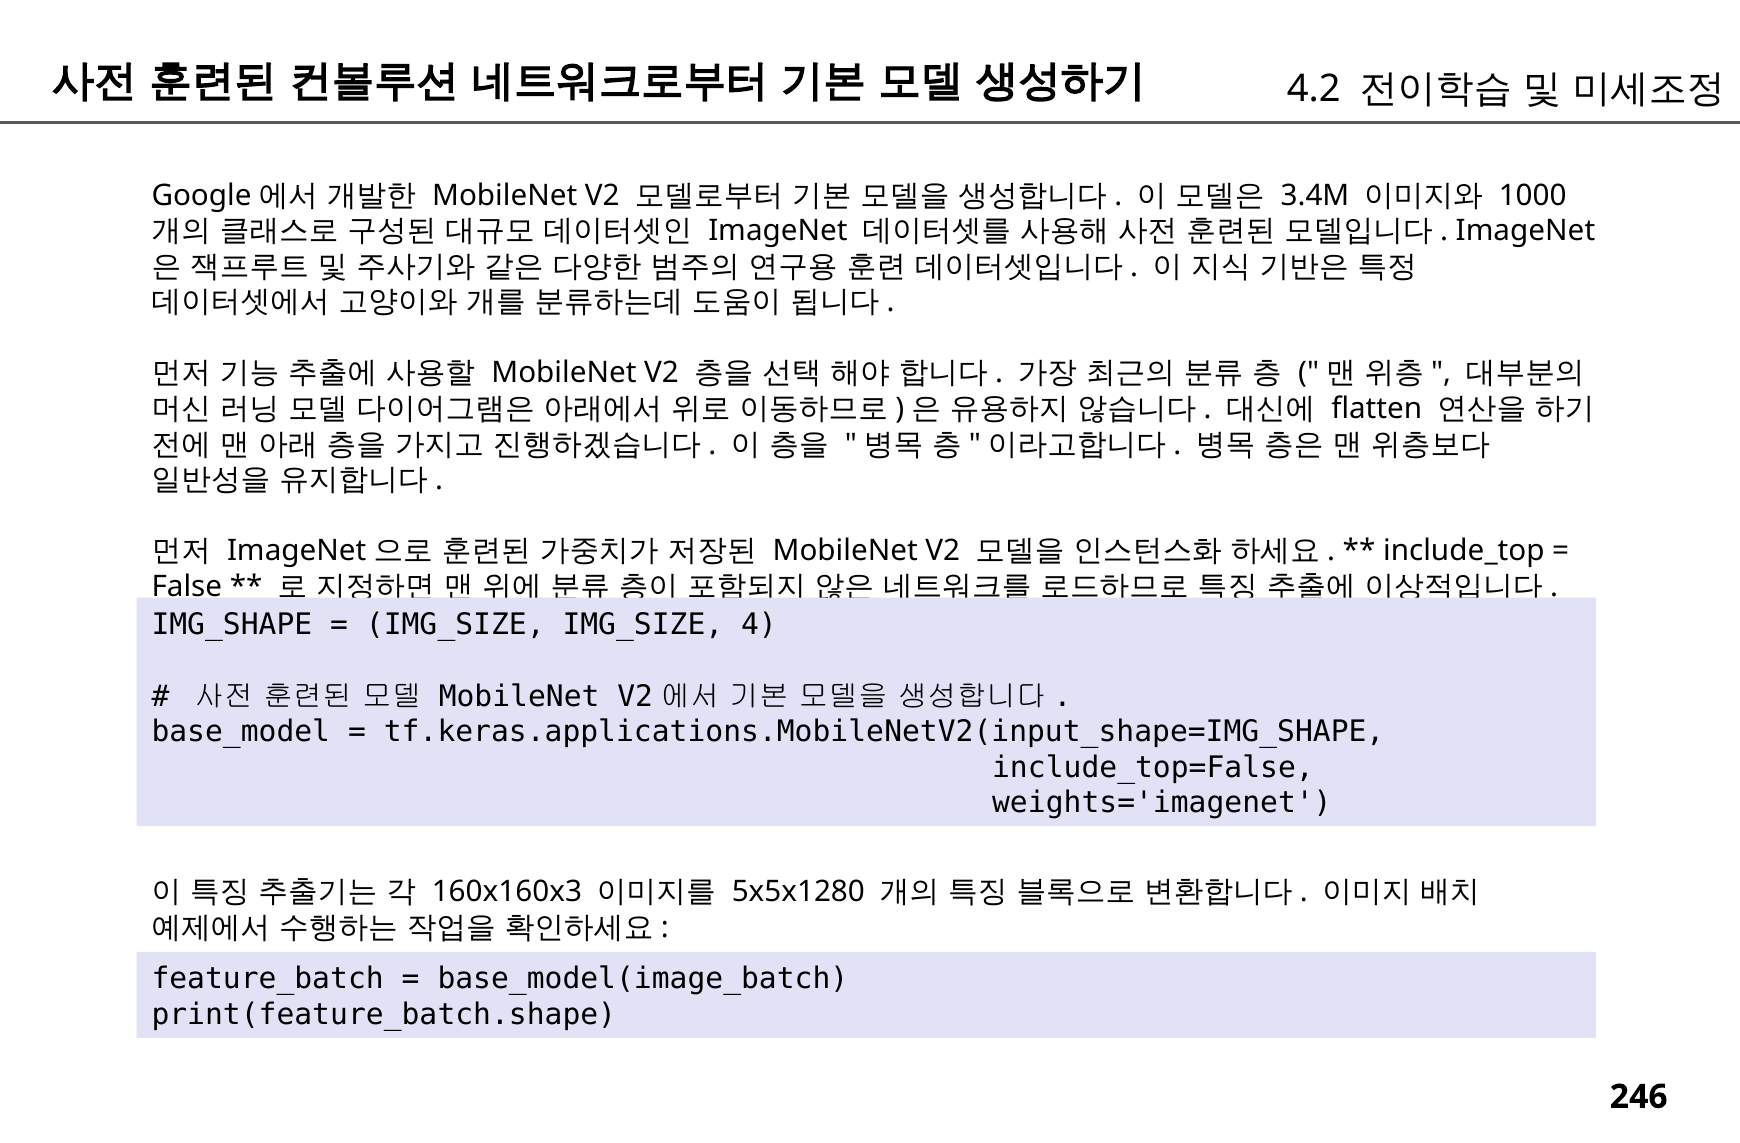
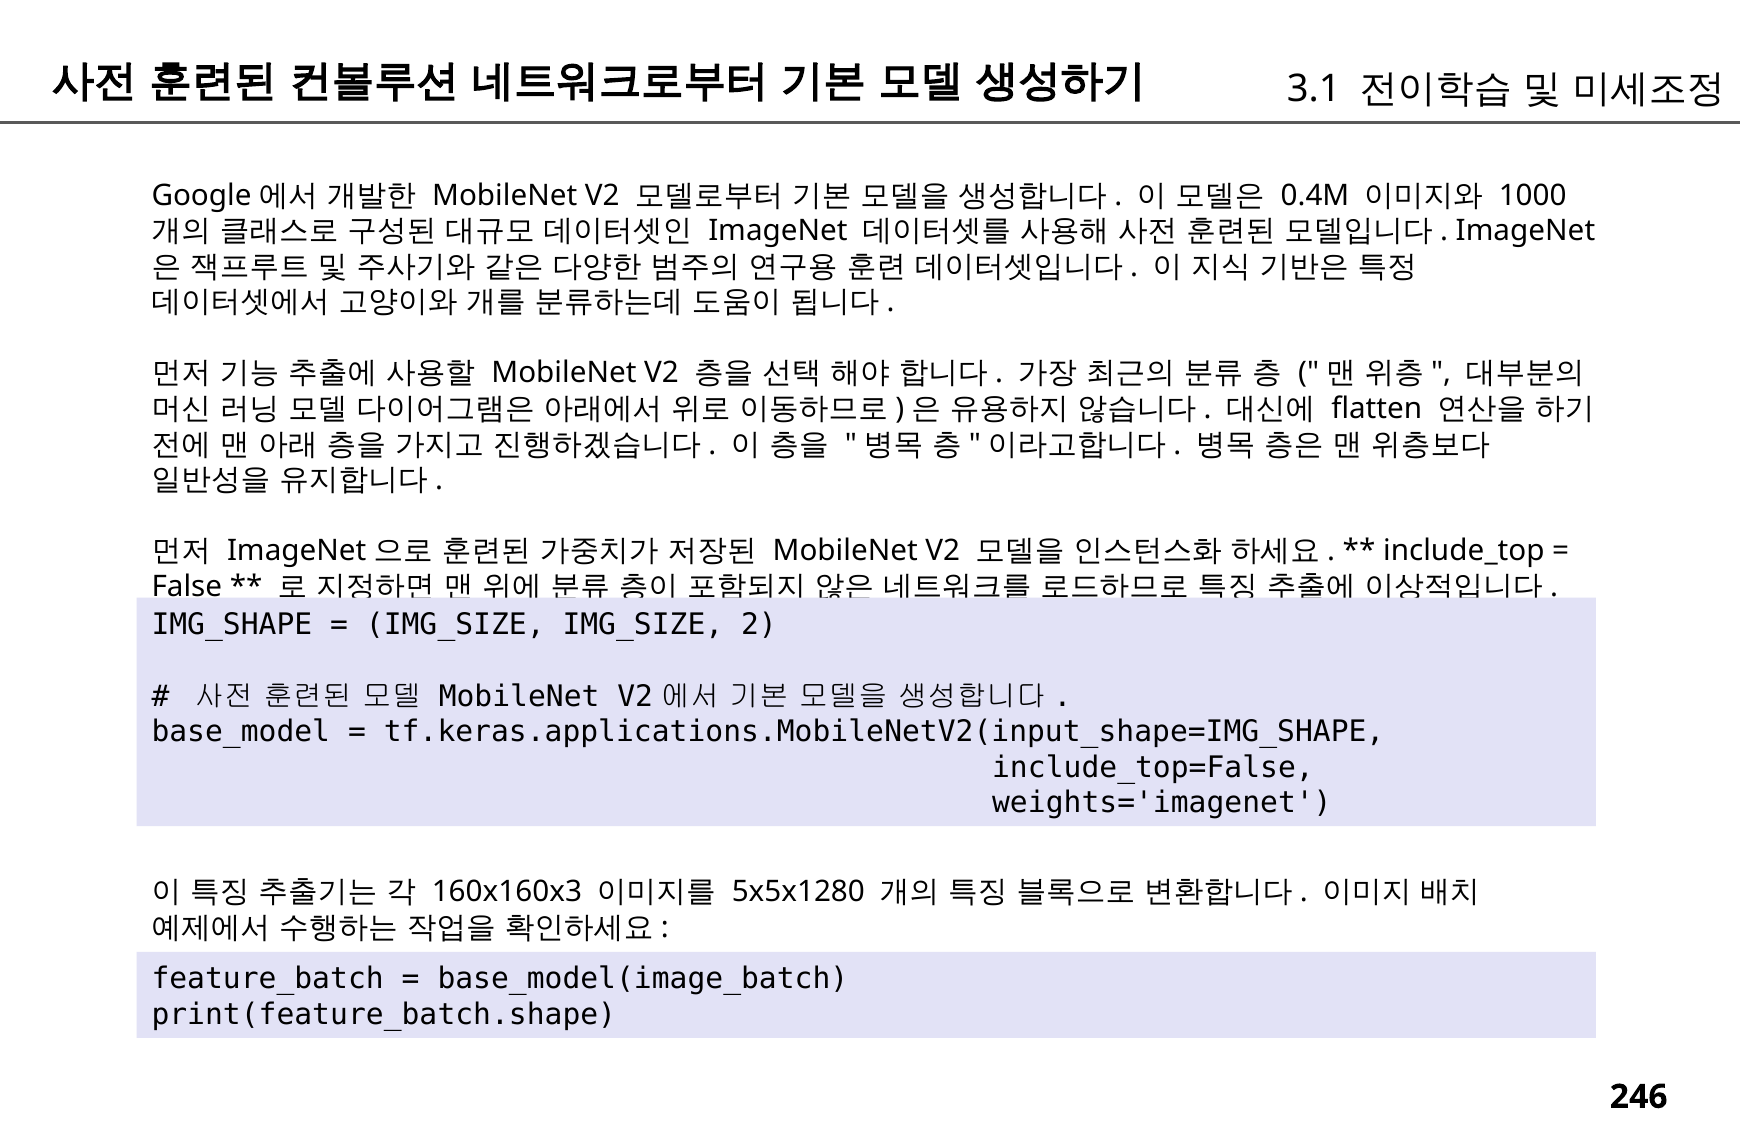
4.2: 4.2 -> 3.1 (1314, 89)
3.4M: 3.4M -> 0.4M (1315, 195)
4: 4 -> 2 (759, 625)
